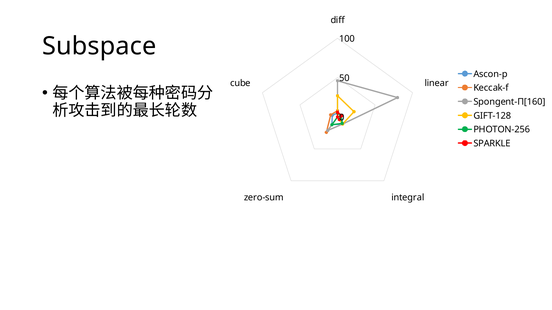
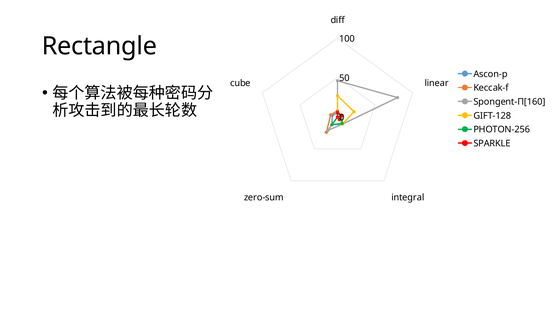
Subspace: Subspace -> Rectangle (99, 46)
